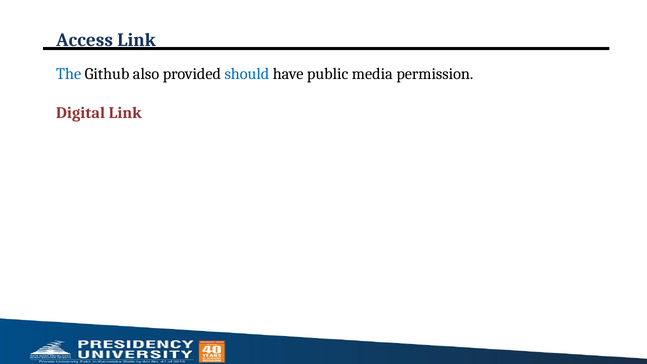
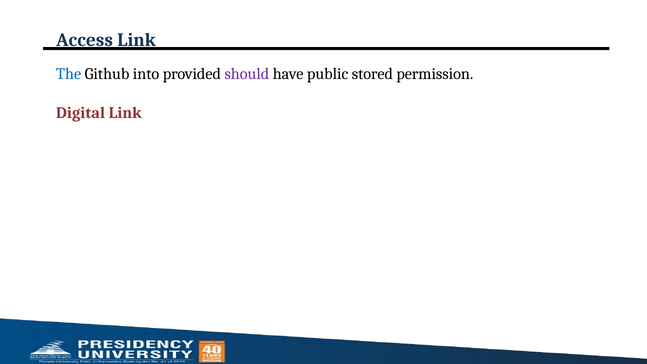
also: also -> into (146, 74)
should colour: blue -> purple (247, 74)
media: media -> stored (372, 74)
